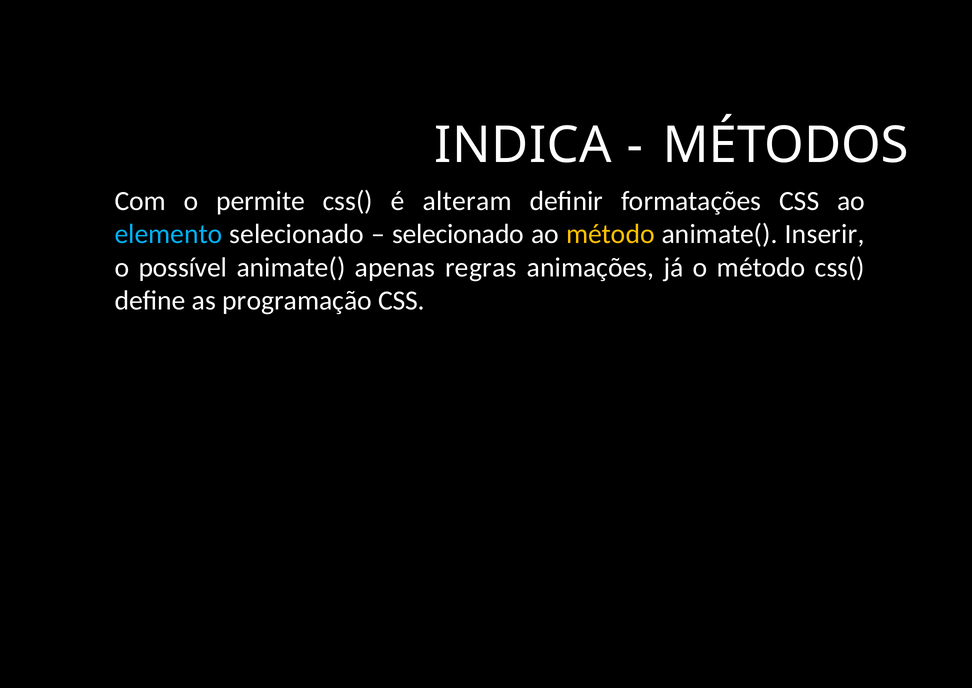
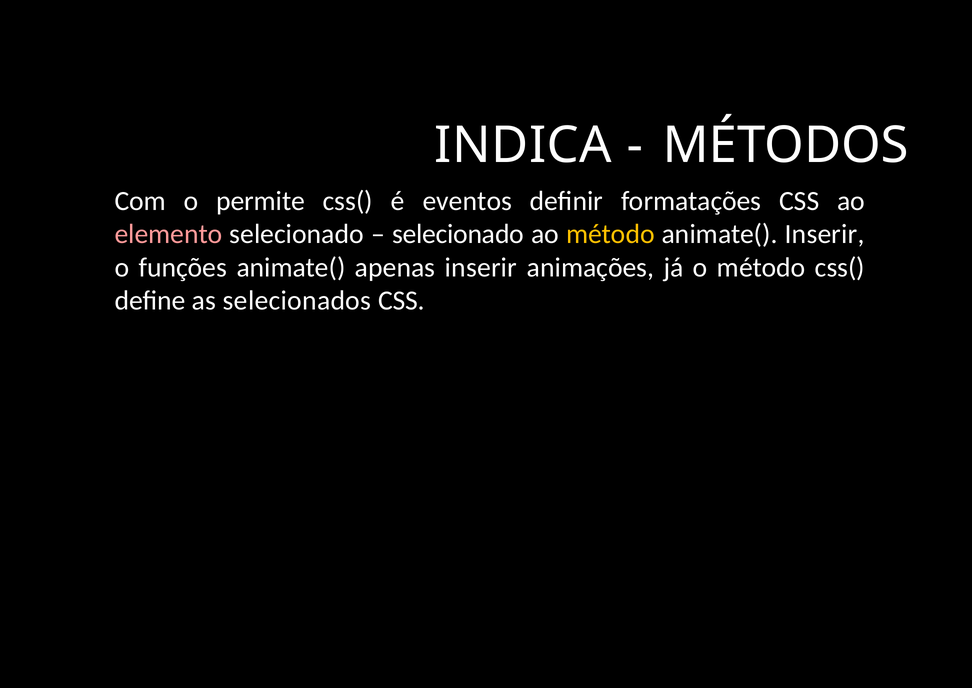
alteram: alteram -> eventos (467, 201)
elemento colour: light blue -> pink (169, 234)
possível: possível -> funções (183, 267)
apenas regras: regras -> inserir (481, 267)
programação: programação -> selecionados (297, 300)
